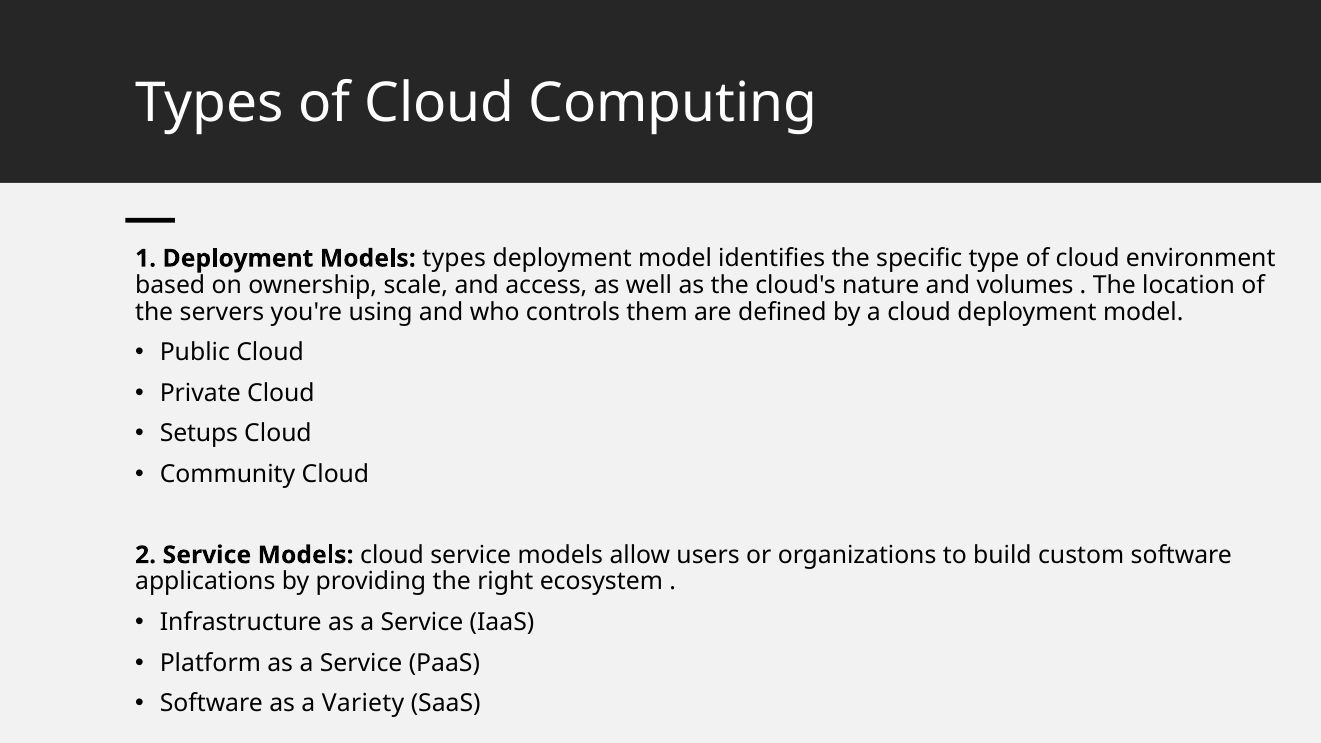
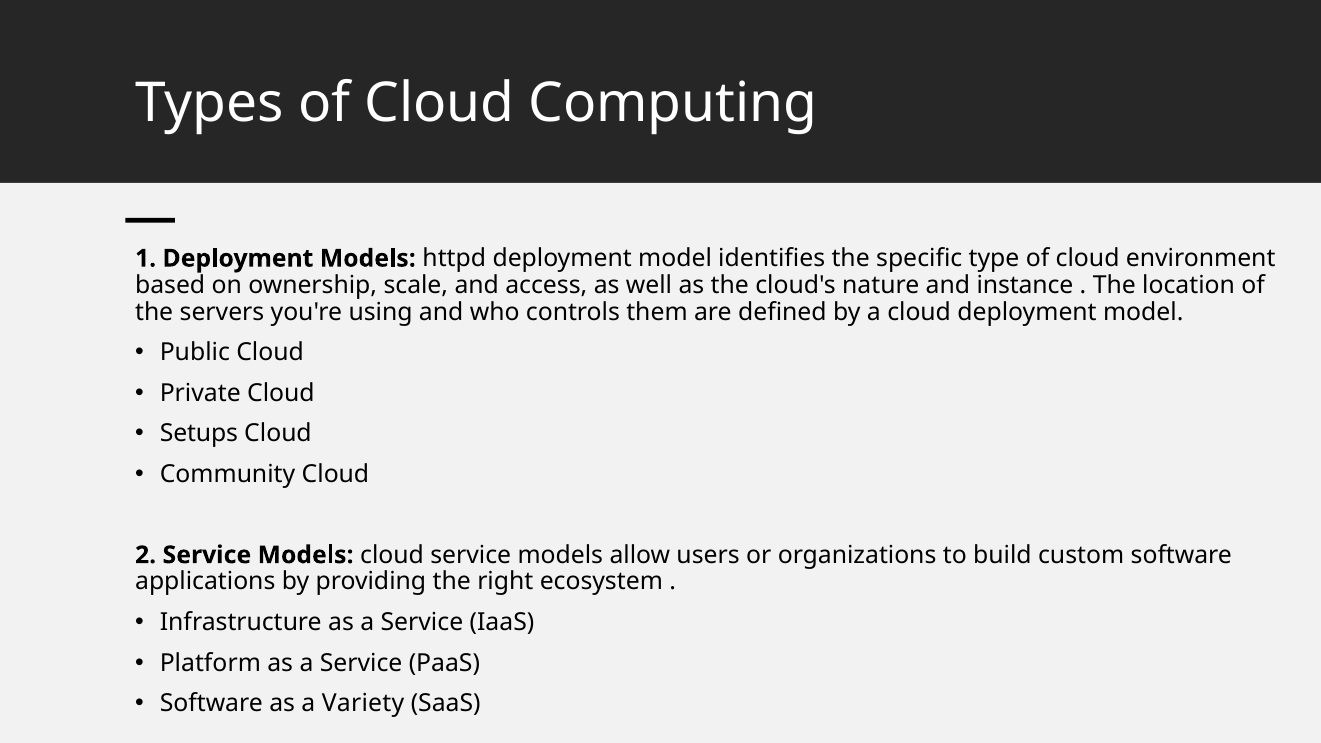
Models types: types -> httpd (454, 258)
volumes: volumes -> instance (1025, 285)
